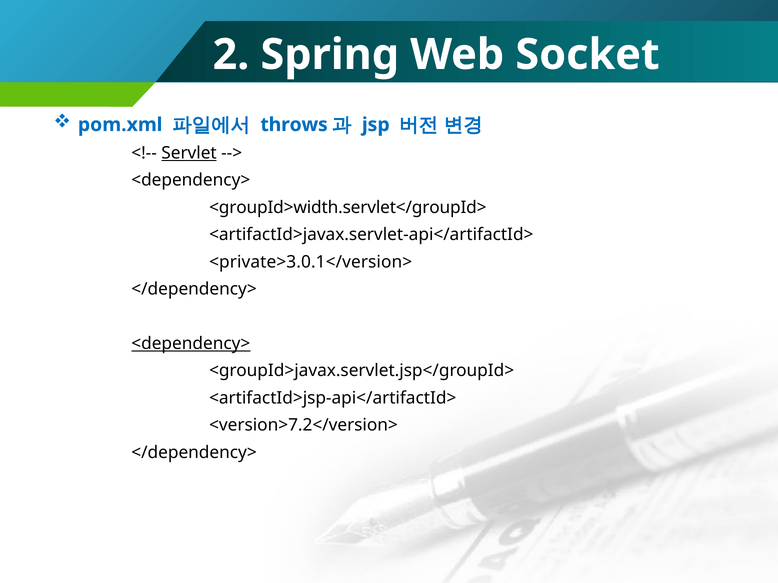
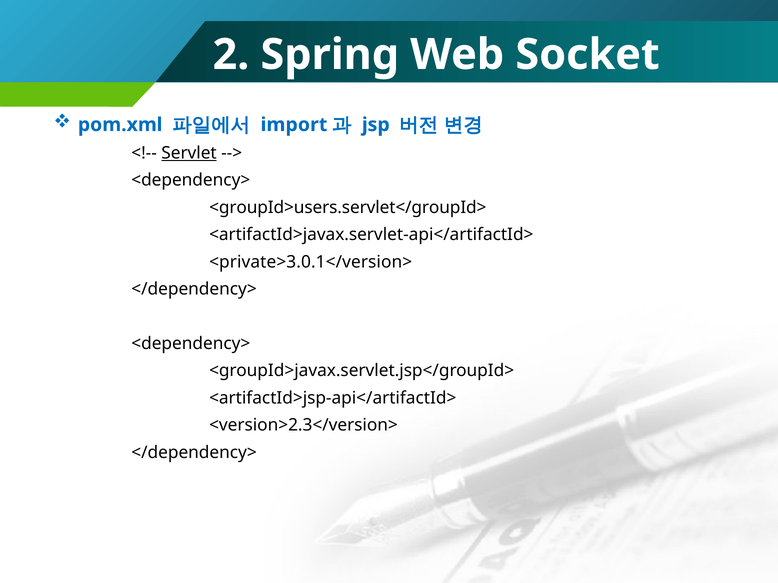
throws: throws -> import (294, 125)
<groupId>width.servlet</groupId>: <groupId>width.servlet</groupId> -> <groupId>users.servlet</groupId> (348, 208)
<dependency> underline: present -> none (191, 344)
<version>7.2</version>: <version>7.2</version> -> <version>2.3</version> (303, 425)
